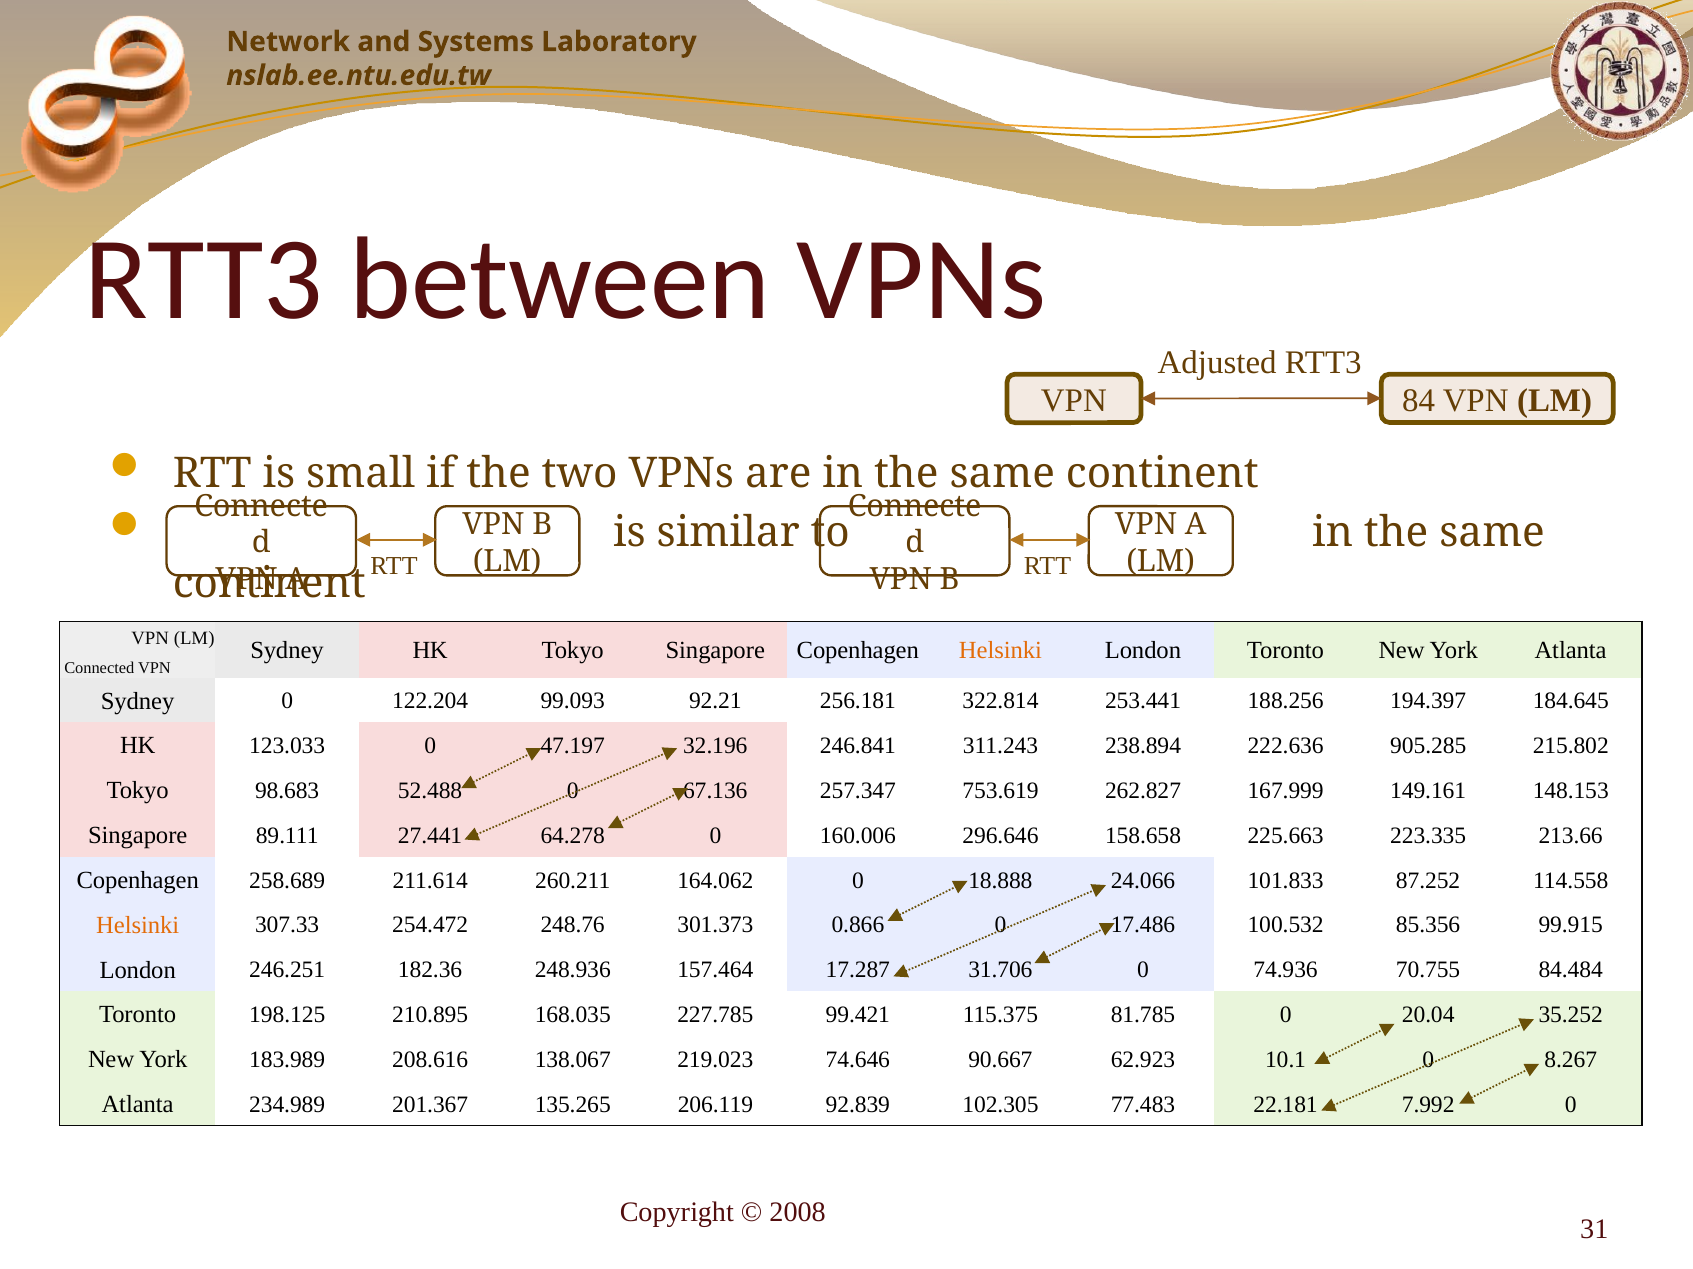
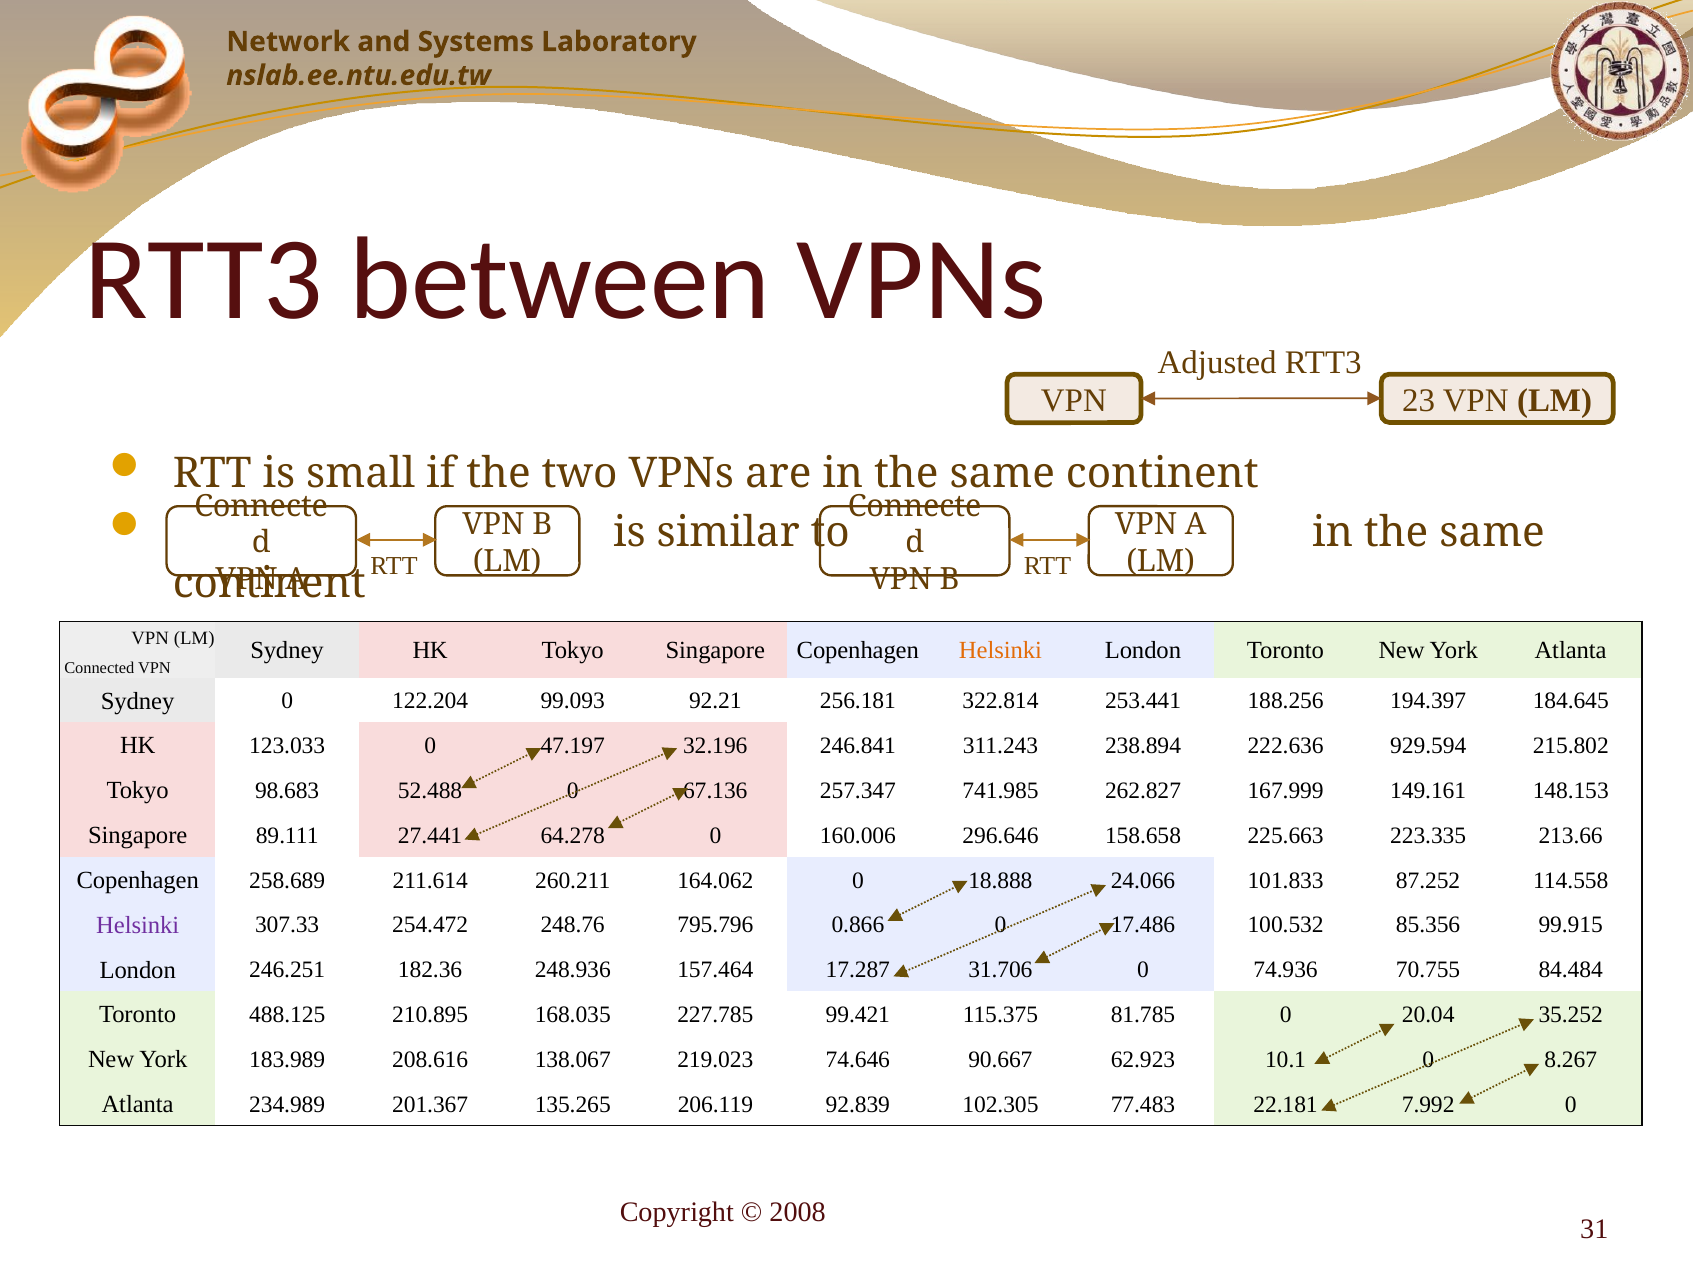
84: 84 -> 23 (1419, 401)
905.285: 905.285 -> 929.594 (1428, 746)
753.619: 753.619 -> 741.985 (1001, 791)
Helsinki colour: orange -> purple (138, 926)
301.373: 301.373 -> 795.796 (715, 926)
198.125: 198.125 -> 488.125 (287, 1015)
